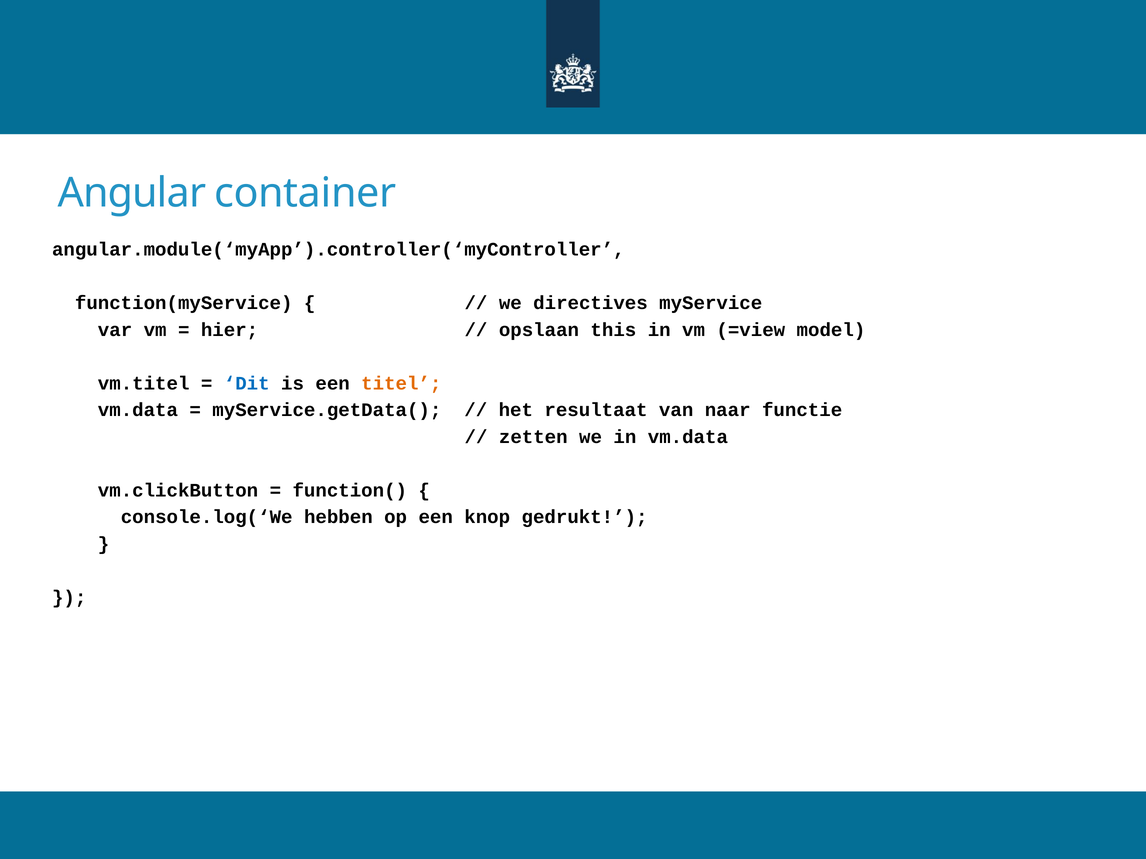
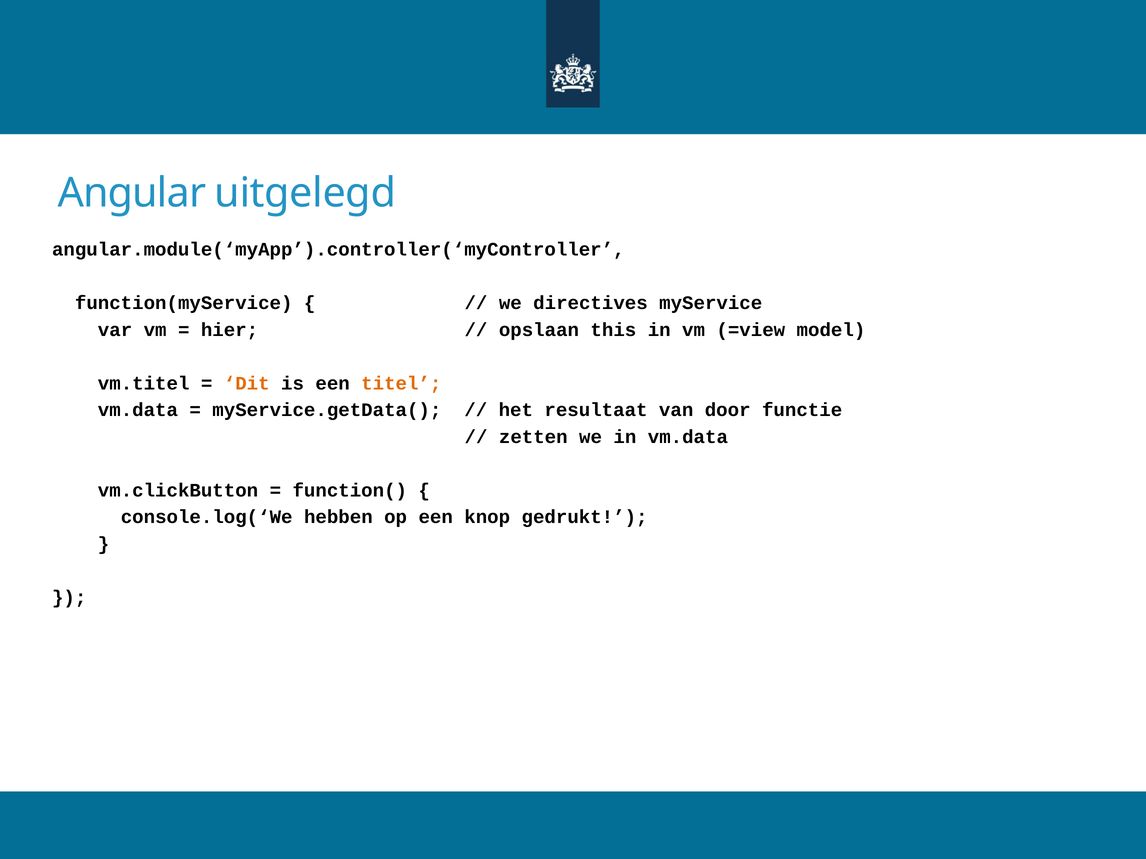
container: container -> uitgelegd (305, 193)
Dit colour: blue -> orange (247, 384)
naar: naar -> door (728, 410)
